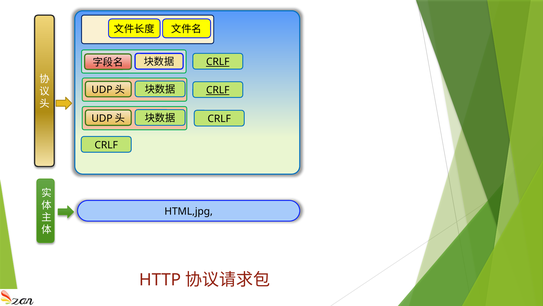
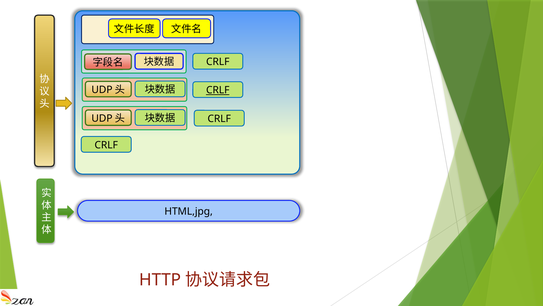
CRLF underline: present -> none (218, 62)
